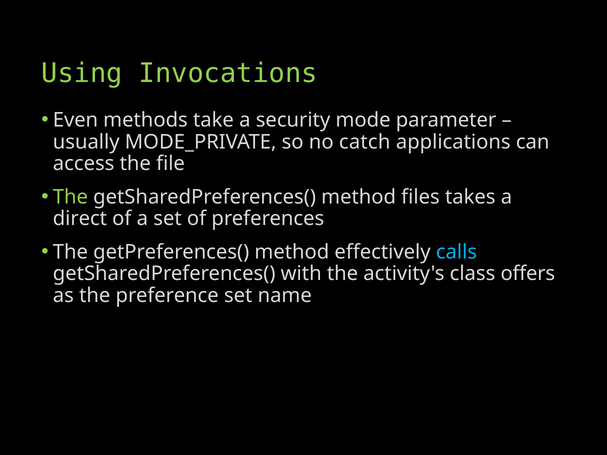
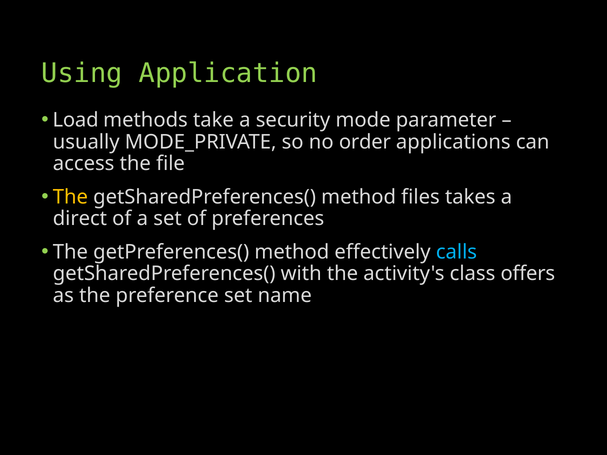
Invocations: Invocations -> Application (228, 73)
Even: Even -> Load (76, 120)
catch: catch -> order (365, 142)
The colour: light green -> yellow (70, 197)
